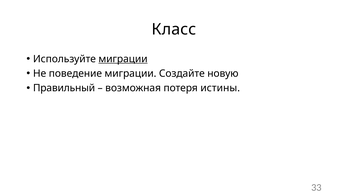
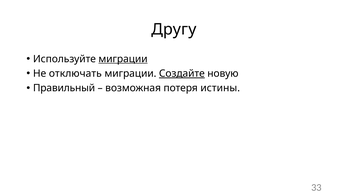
Класс: Класс -> Другу (174, 29)
поведение: поведение -> отключать (75, 73)
Создайте underline: none -> present (182, 73)
